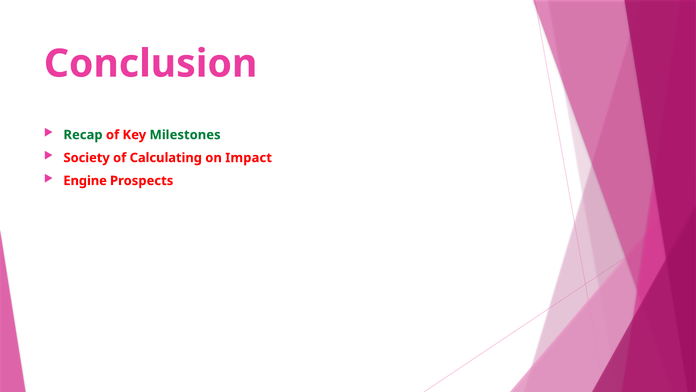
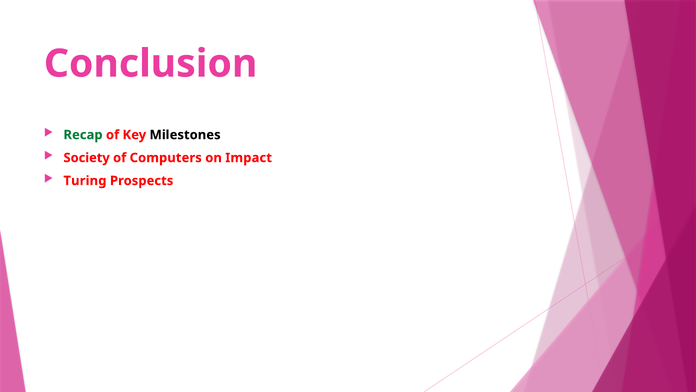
Milestones colour: green -> black (185, 135)
Calculating: Calculating -> Computers (166, 158)
Engine: Engine -> Turing (85, 181)
